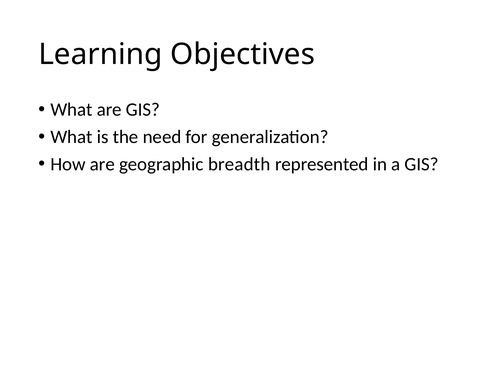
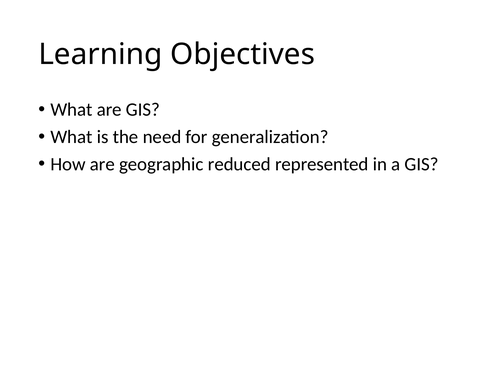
breadth: breadth -> reduced (239, 164)
